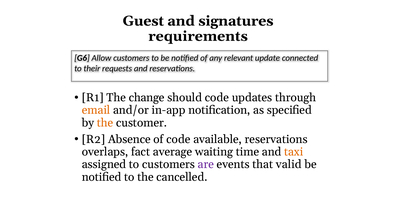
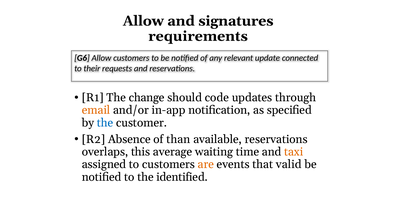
Guest: Guest -> Allow (143, 21)
the colour: orange -> blue (105, 123)
of code: code -> than (178, 140)
fact: fact -> this (141, 152)
are colour: purple -> orange (206, 165)
cancelled: cancelled -> identified (182, 177)
